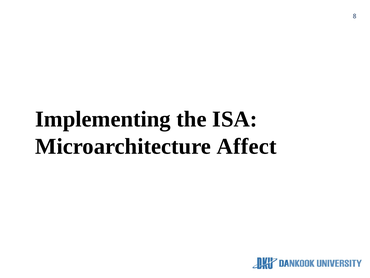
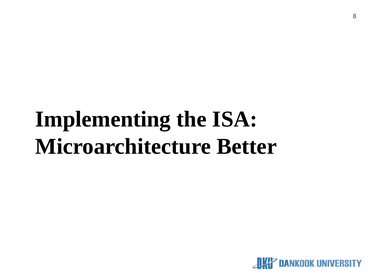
Affect: Affect -> Better (247, 146)
